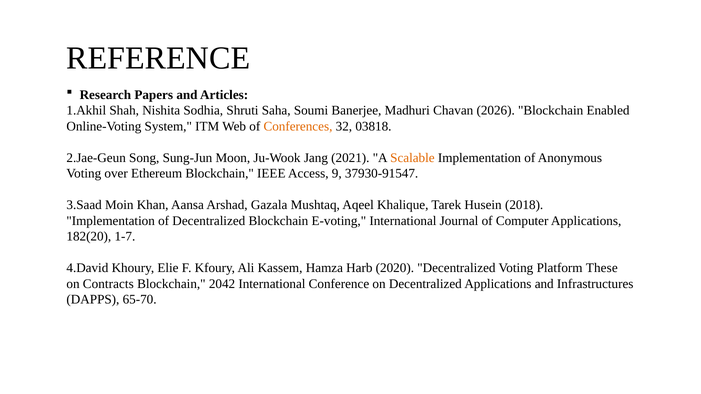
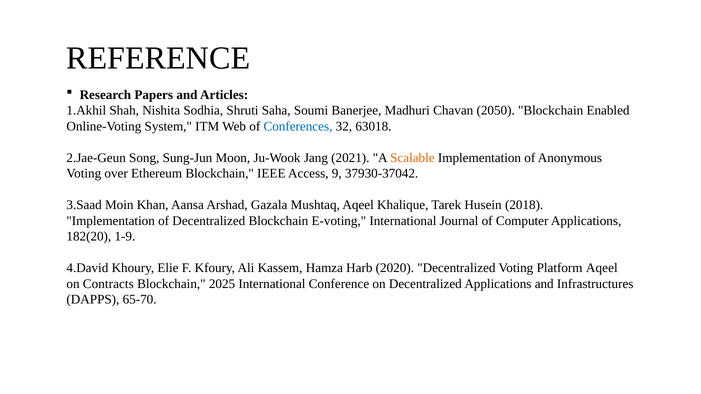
2026: 2026 -> 2050 (496, 111)
Conferences colour: orange -> blue (298, 126)
03818: 03818 -> 63018 (373, 126)
37930-91547: 37930-91547 -> 37930-37042 (382, 174)
1-7: 1-7 -> 1-9 (125, 237)
Platform These: These -> Aqeel (602, 268)
2042: 2042 -> 2025 (222, 284)
